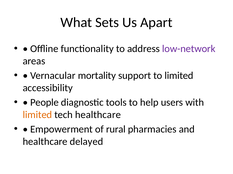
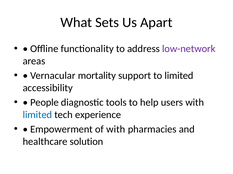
limited colour: orange -> blue (37, 115)
tech healthcare: healthcare -> experience (98, 115)
of rural: rural -> with (116, 130)
delayed: delayed -> solution (87, 142)
